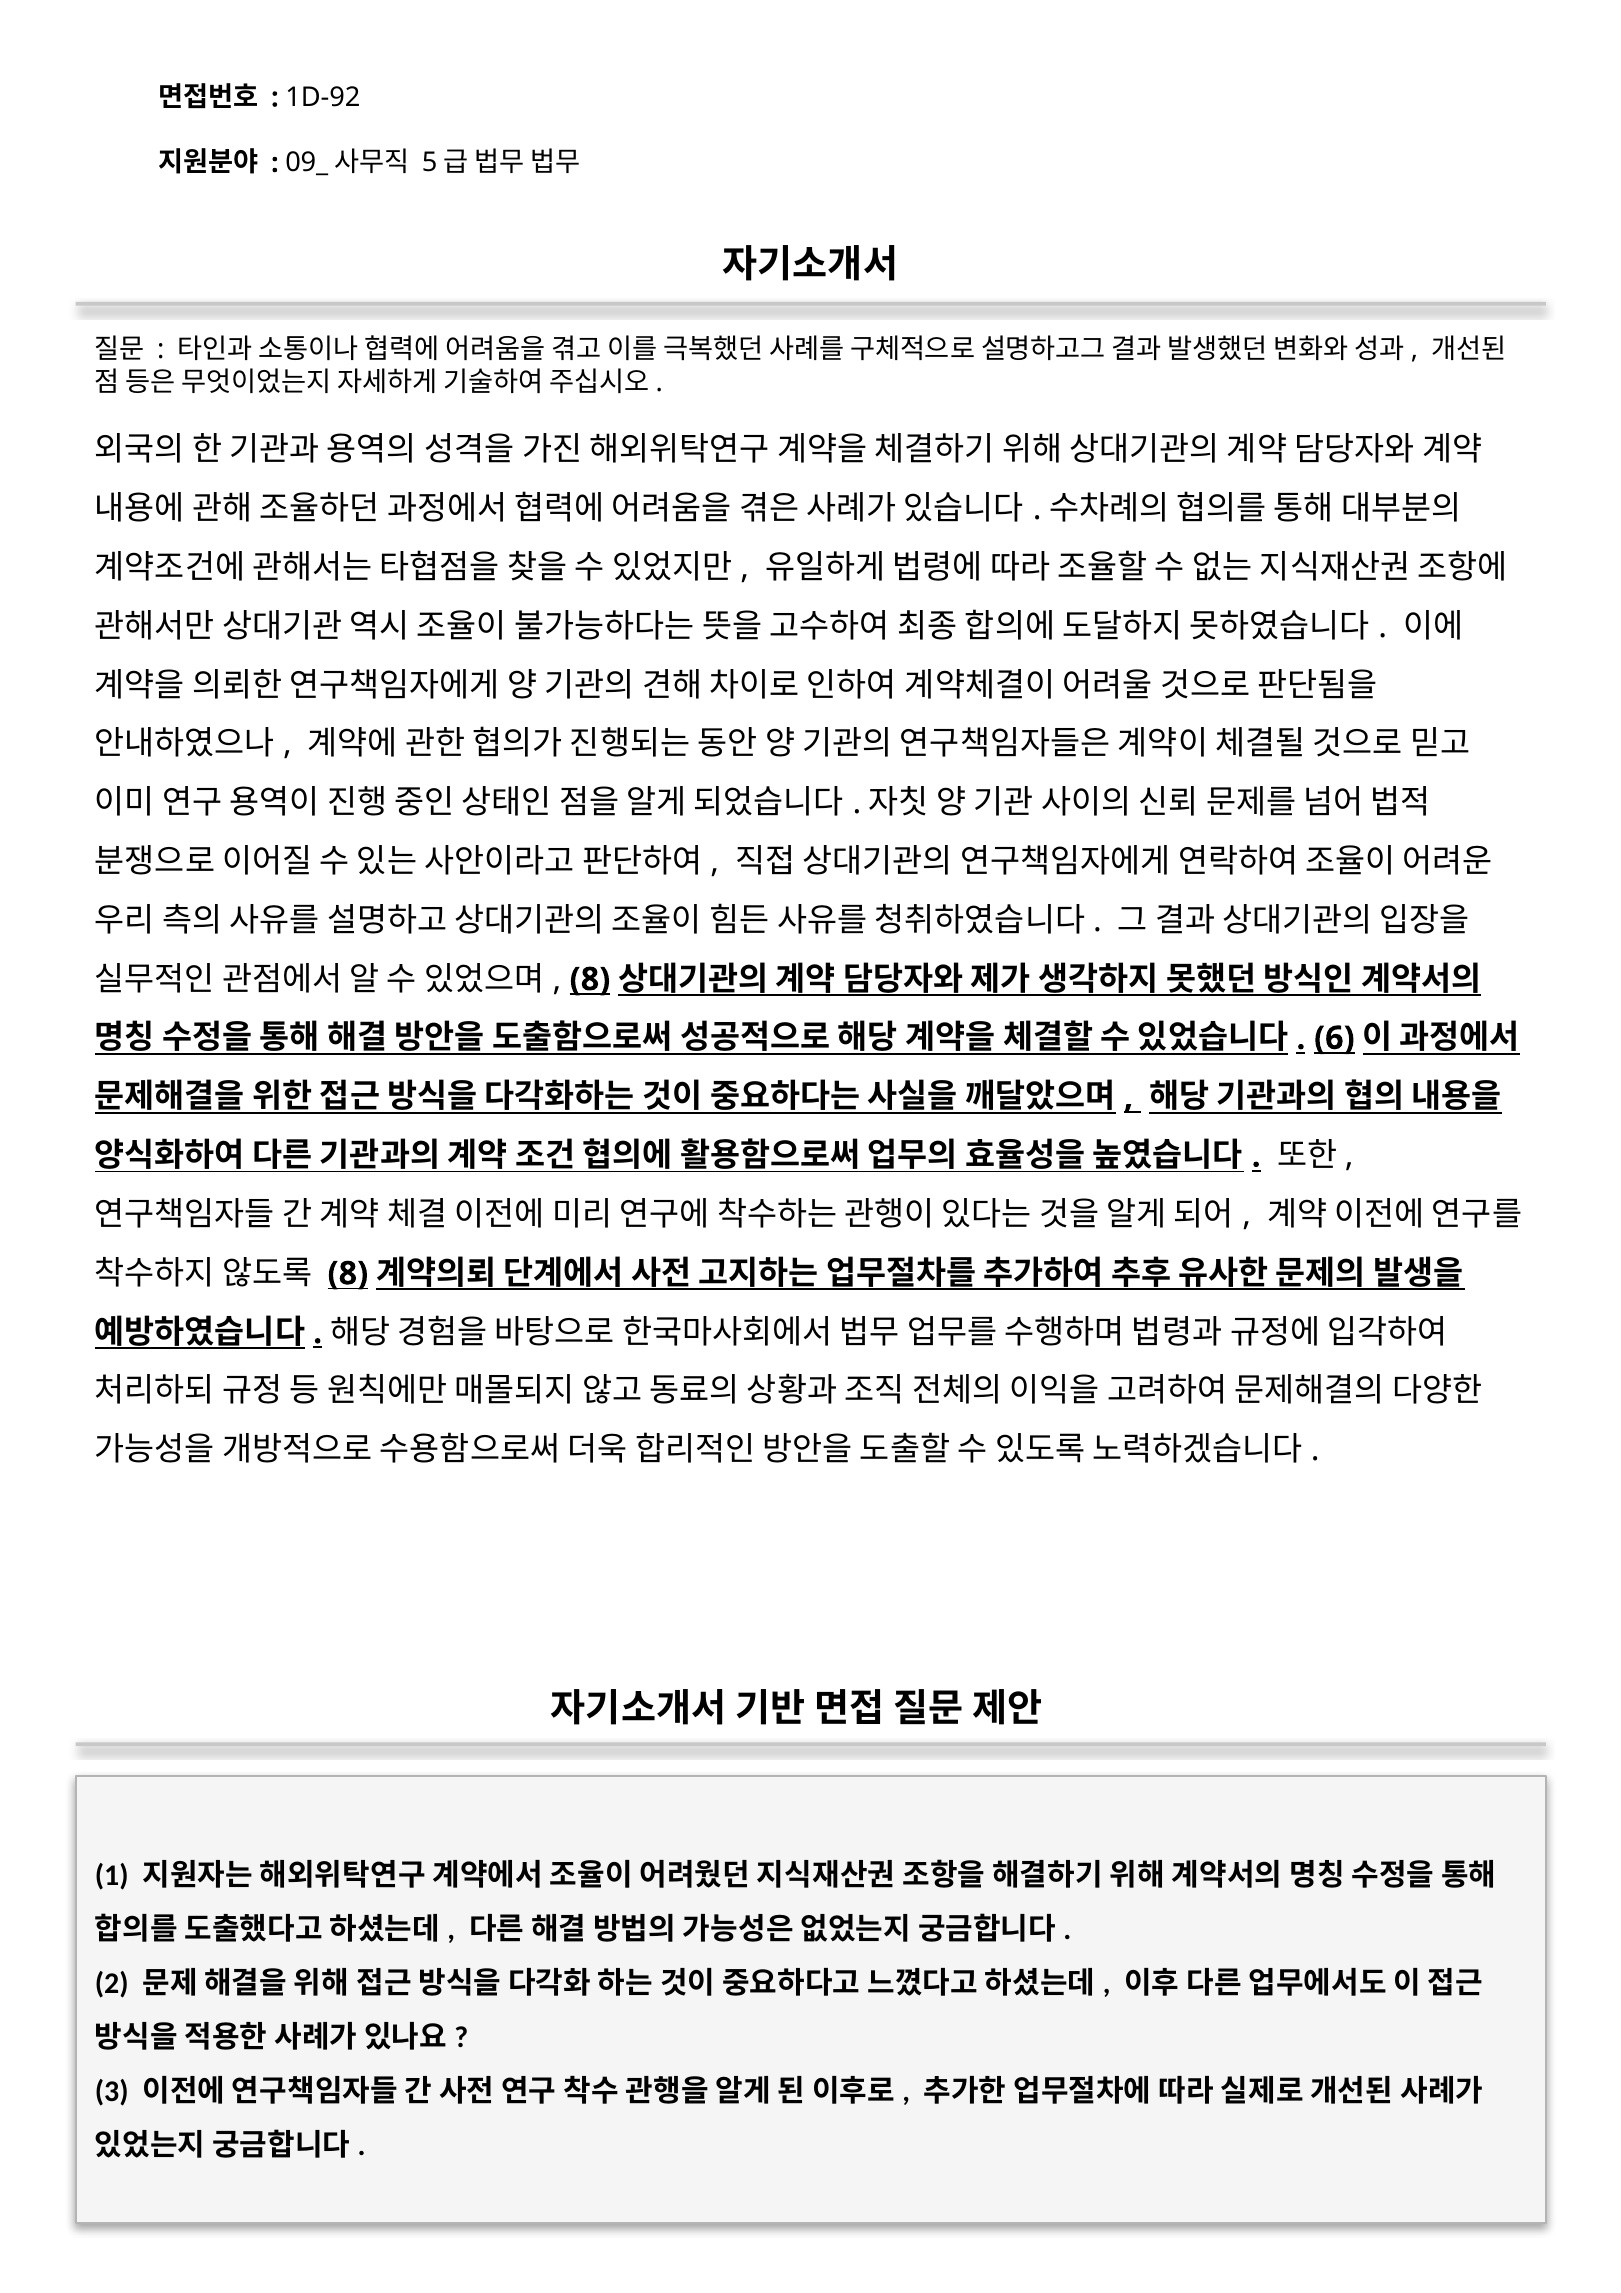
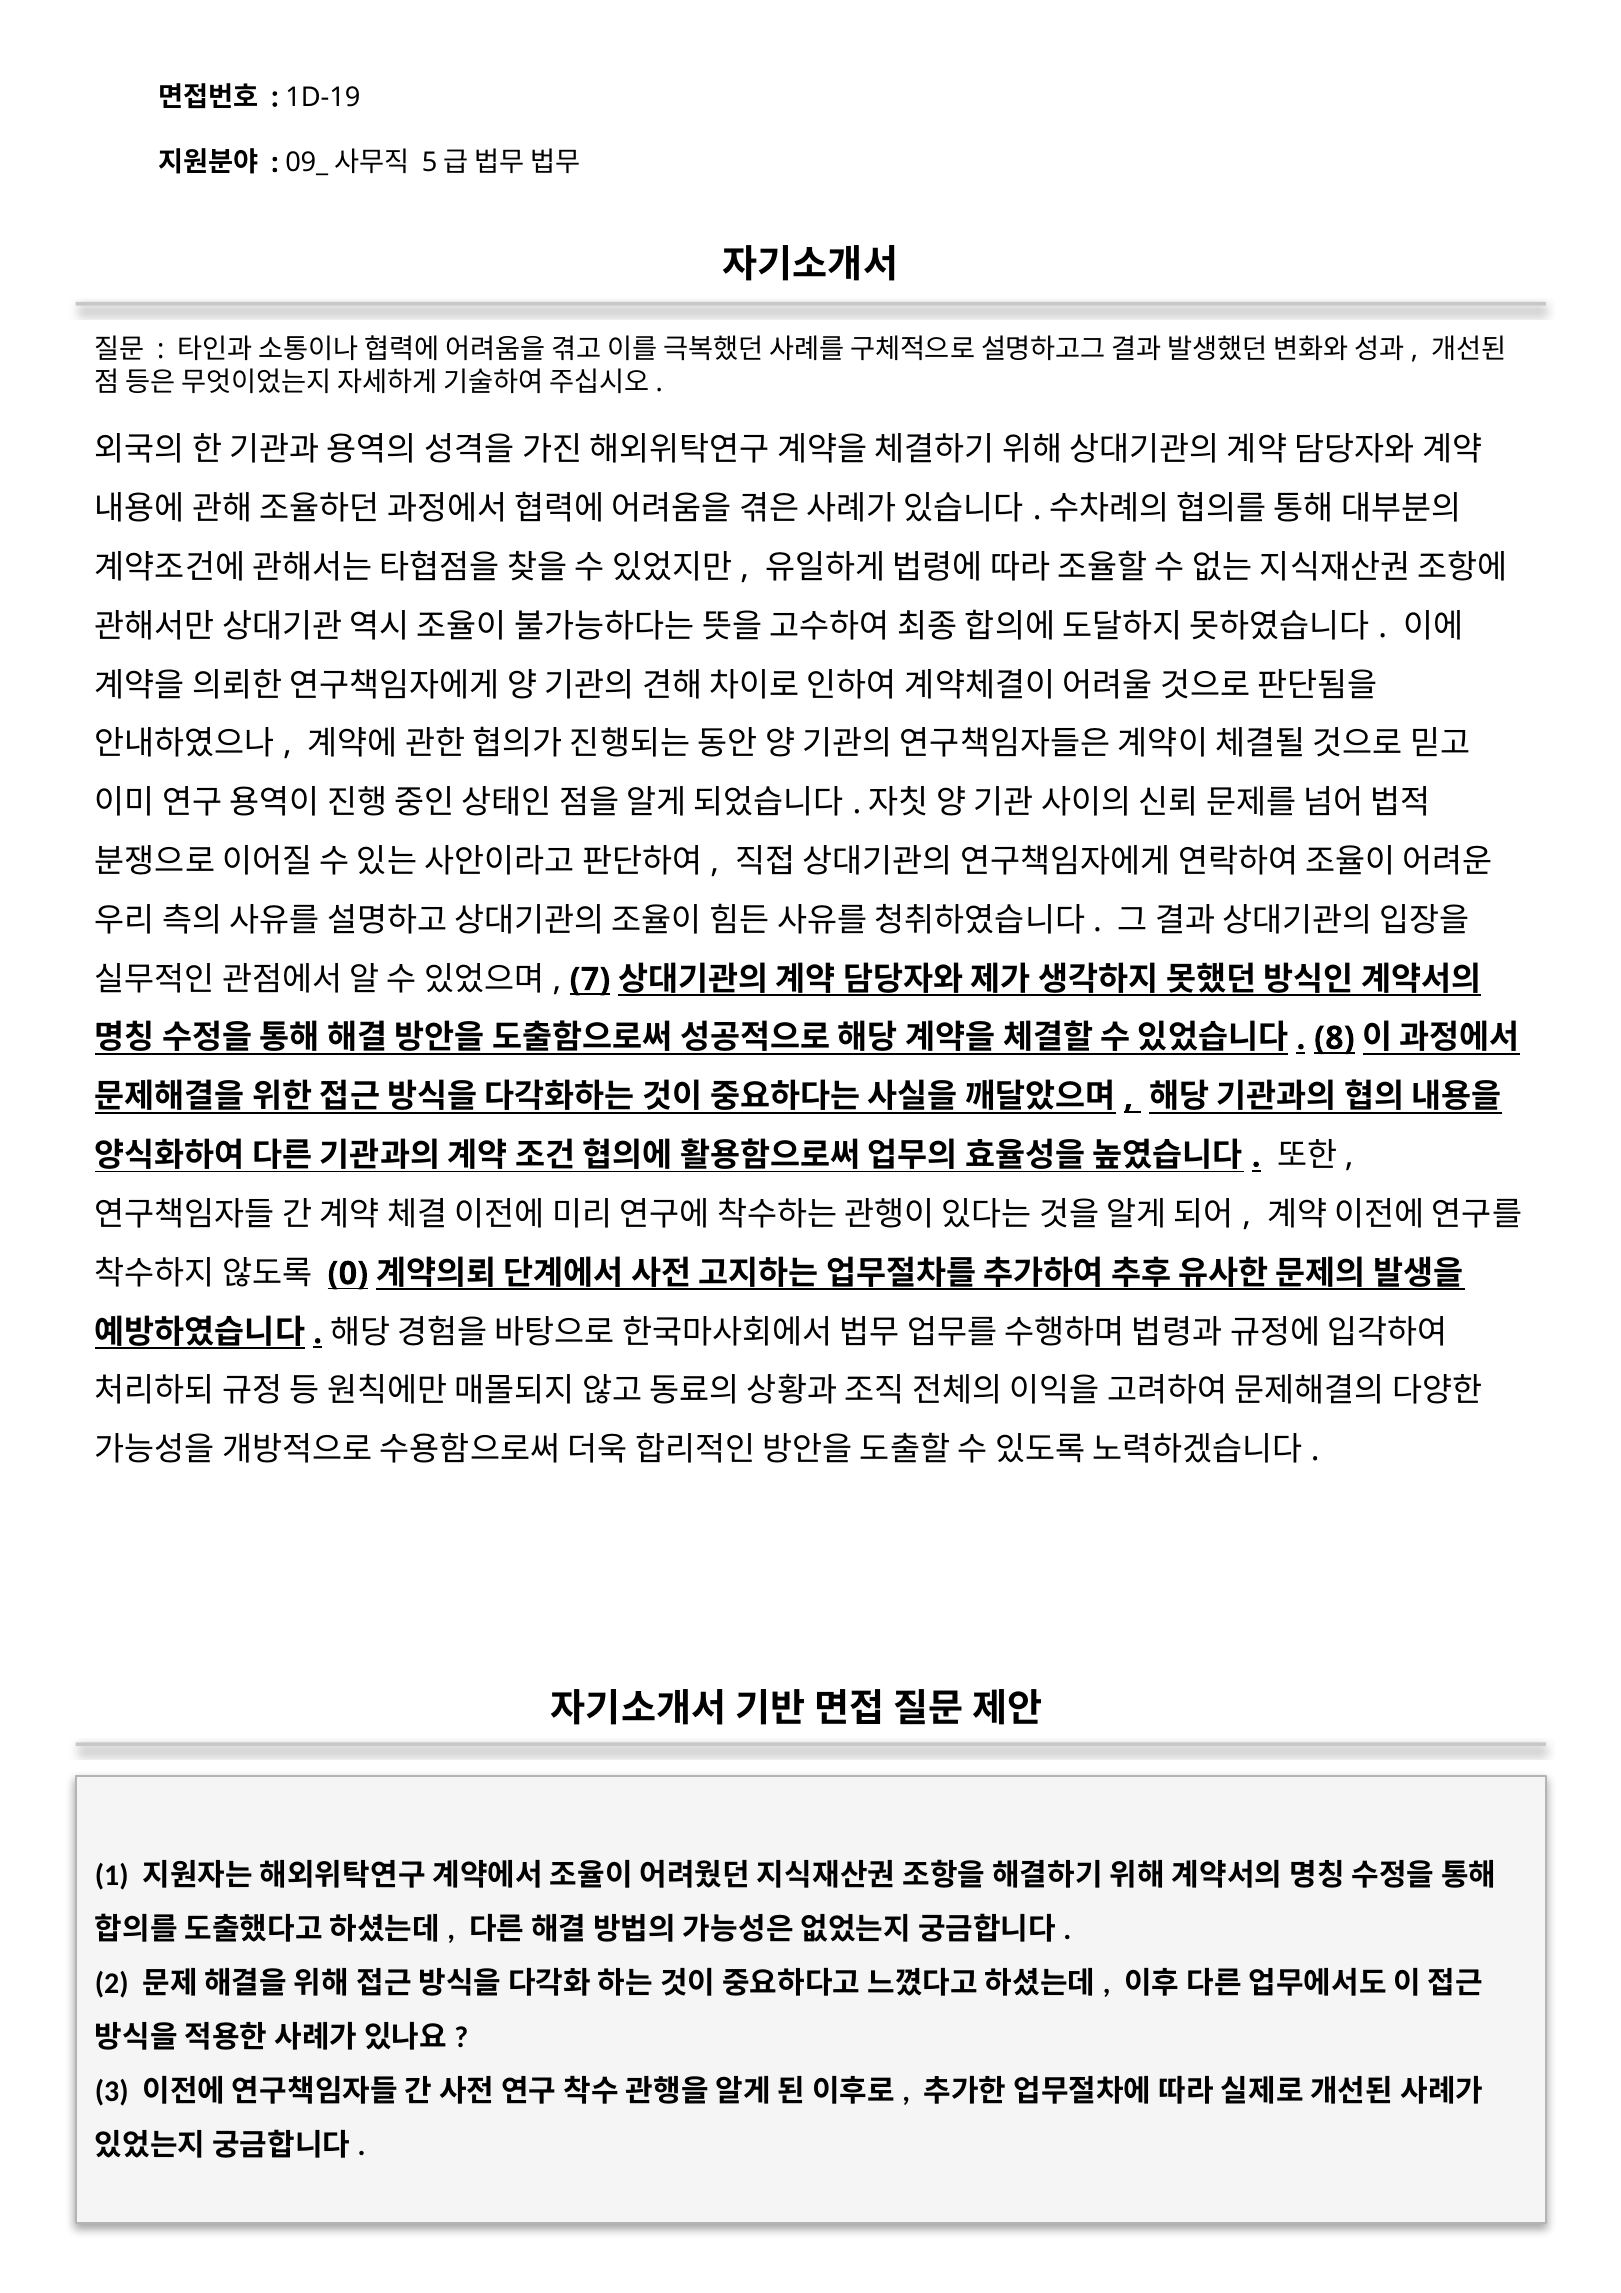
1D-92: 1D-92 -> 1D-19 (323, 97)
8: 8 -> 7 (590, 979)
6: 6 -> 8 (1334, 1038)
8: 8 -> 0 (348, 1273)
